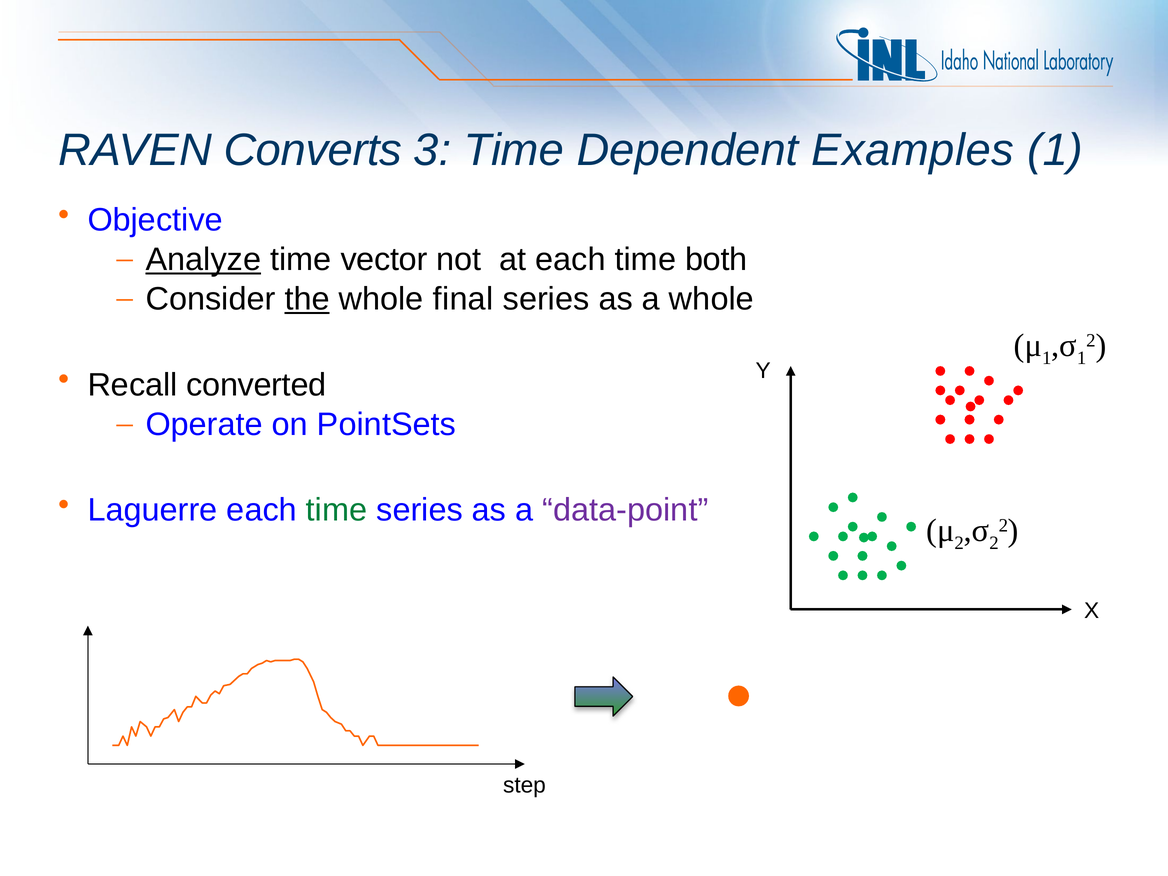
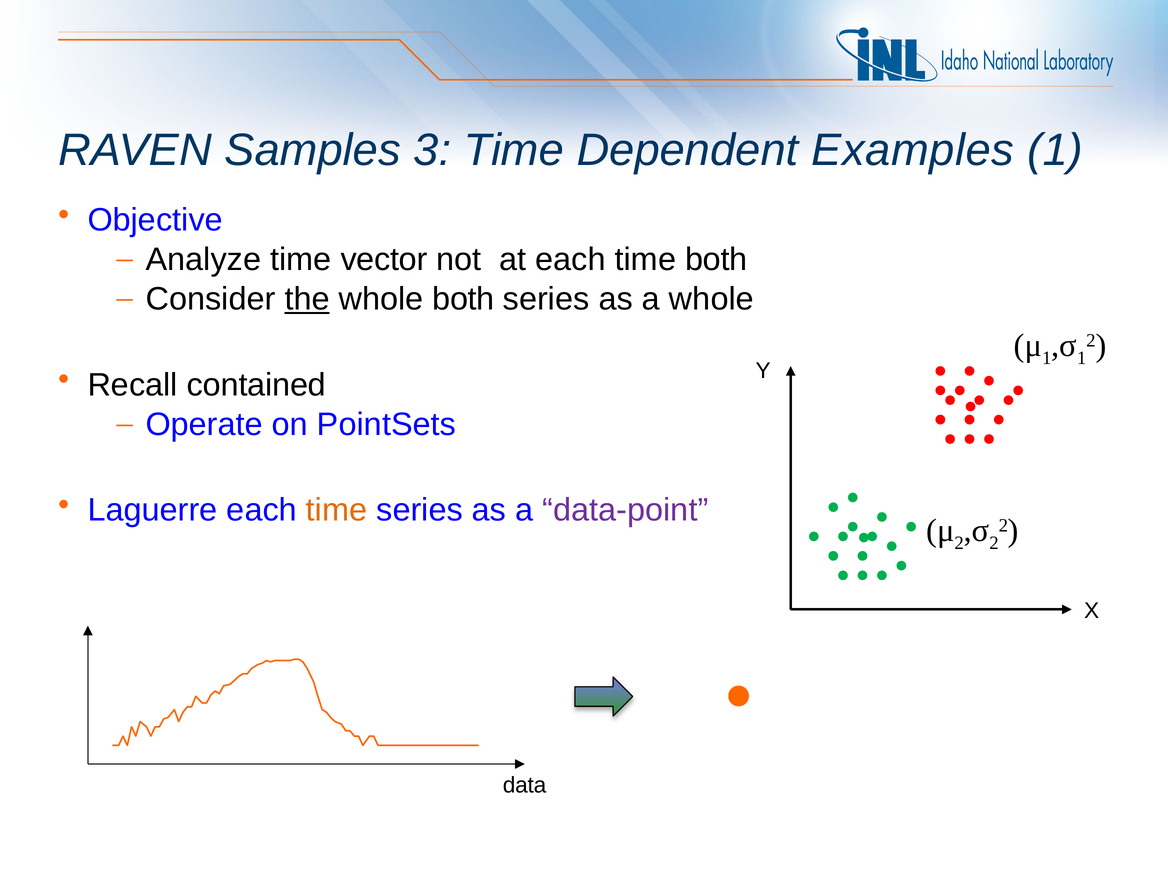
Converts: Converts -> Samples (313, 150)
Analyze underline: present -> none (203, 260)
whole final: final -> both (463, 299)
converted: converted -> contained (256, 385)
time colour: green -> orange (337, 510)
step: step -> data (525, 785)
